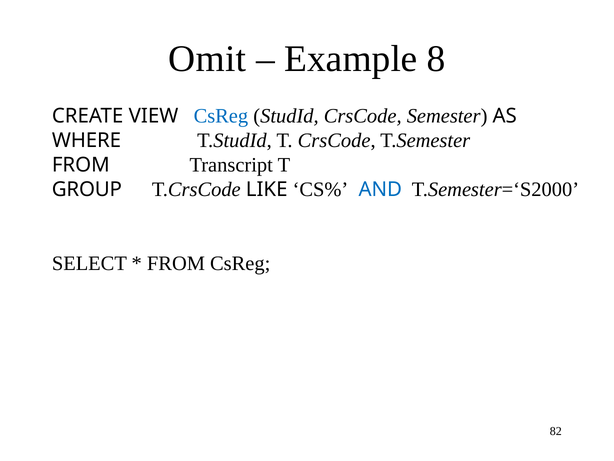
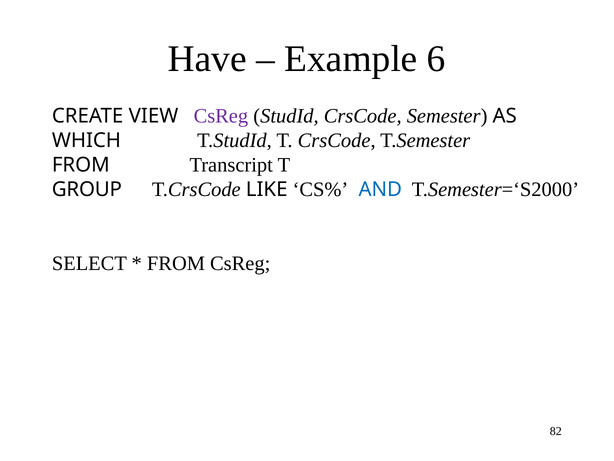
Omit: Omit -> Have (207, 59)
8: 8 -> 6 (436, 59)
CsReg colour: blue -> purple (221, 116)
WHERE: WHERE -> WHICH (86, 140)
